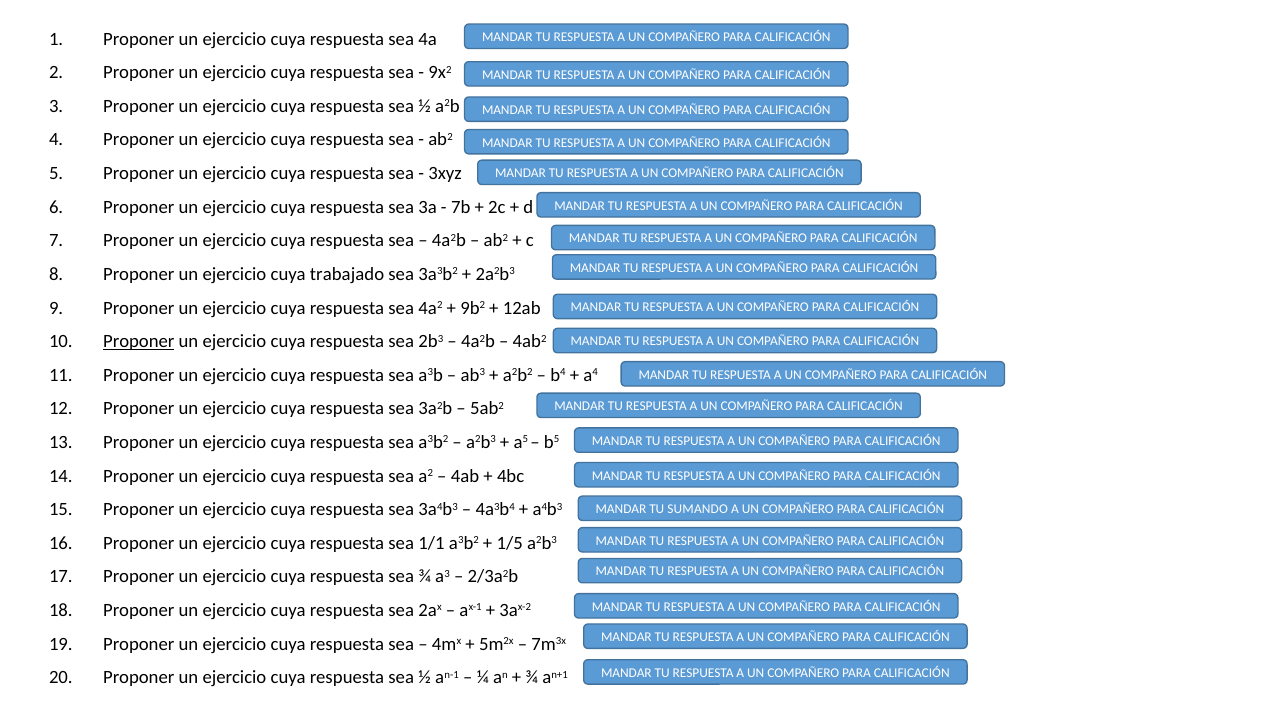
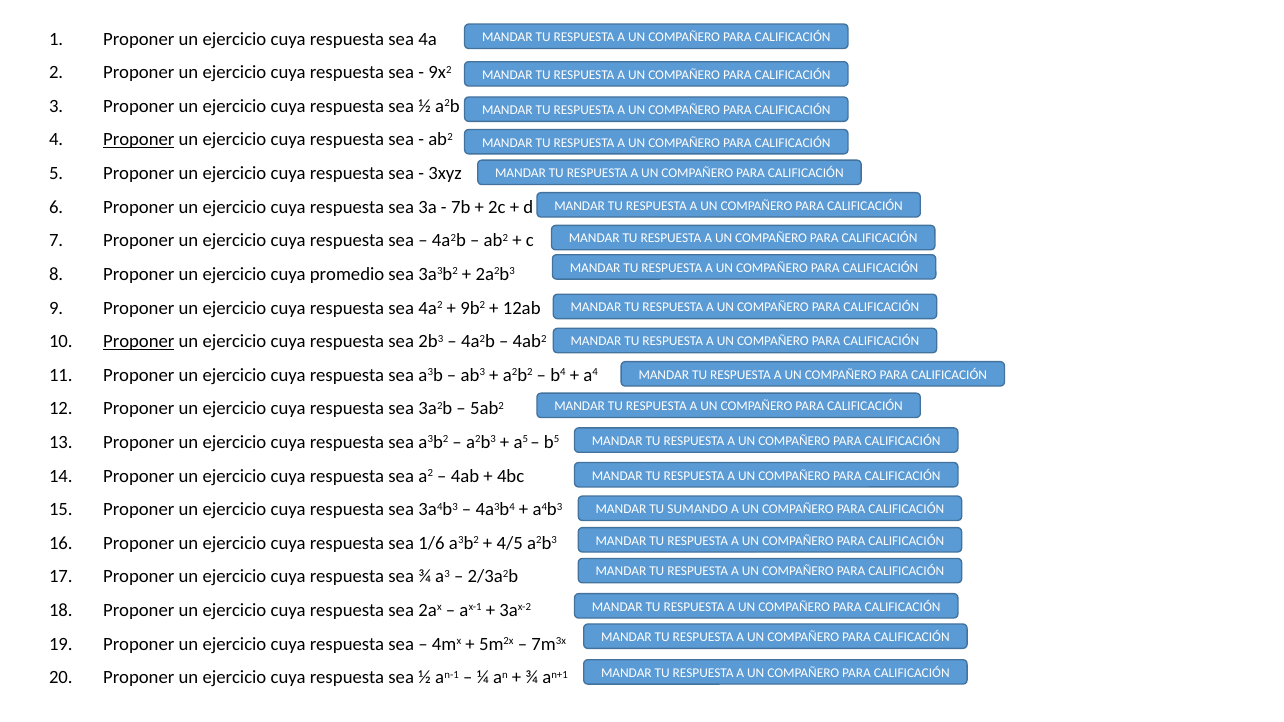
Proponer underline: none -> present (139, 140)
trabajado: trabajado -> promedio (347, 274)
1/1: 1/1 -> 1/6 (431, 543)
1/5: 1/5 -> 4/5 (510, 543)
